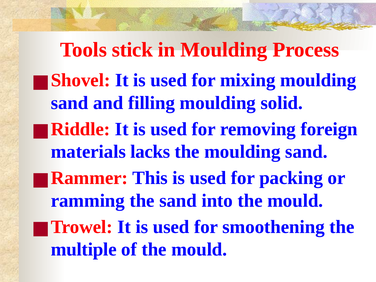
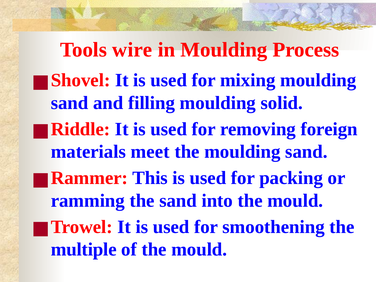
stick: stick -> wire (132, 50)
lacks: lacks -> meet (150, 152)
